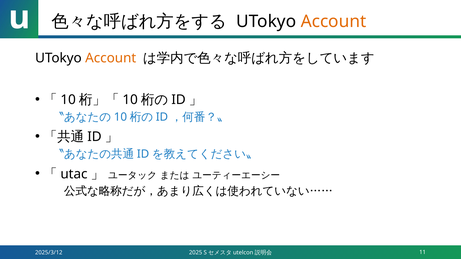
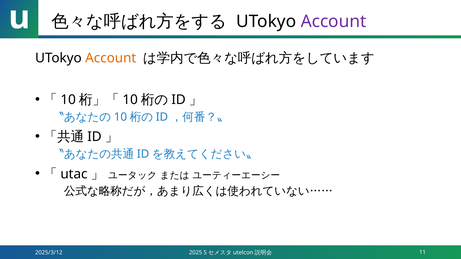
Account colour: orange -> purple (334, 22)
